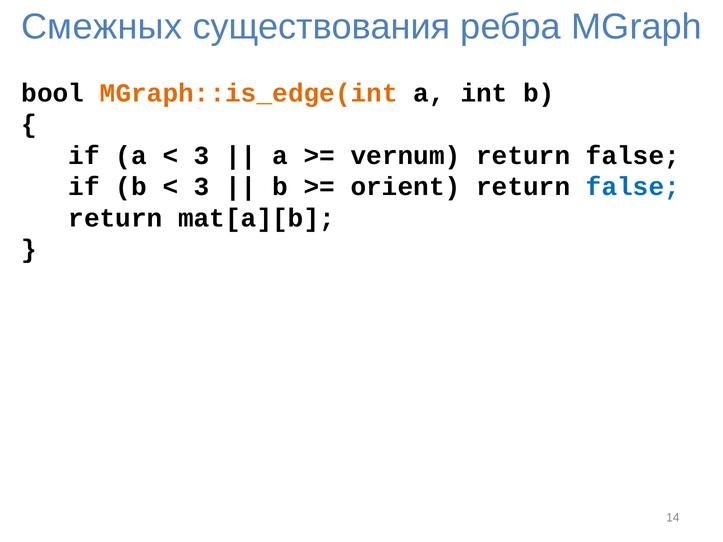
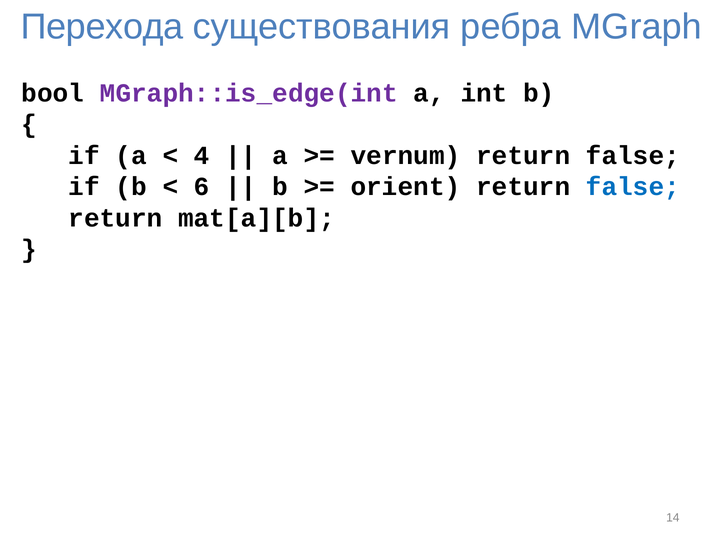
Смежных: Смежных -> Перехода (102, 27)
MGraph::is_edge(int colour: orange -> purple (249, 93)
3: 3 -> 4 (202, 156)
3: 3 -> 6 (202, 187)
